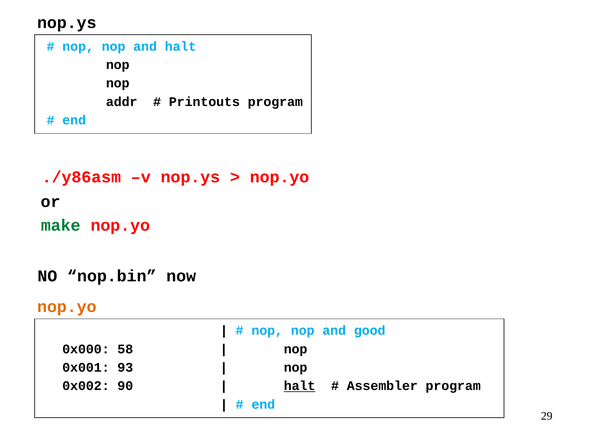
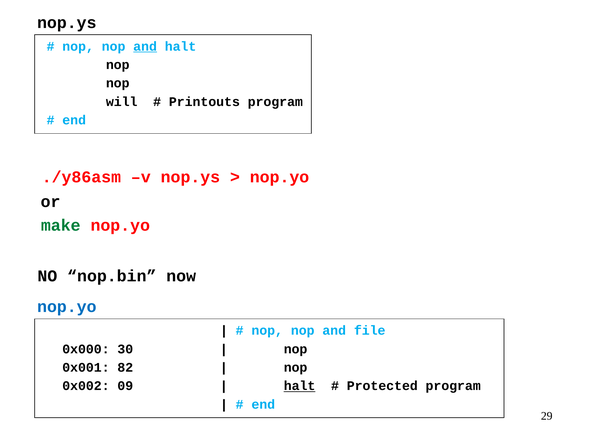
and underline: none -> present (145, 46)
addr: addr -> will (122, 102)
nop.yo colour: orange -> blue (67, 307)
good: good -> file (370, 330)
58: 58 -> 30 (125, 349)
93: 93 -> 82 (125, 367)
90: 90 -> 09 (125, 386)
Assembler: Assembler -> Protected (382, 386)
